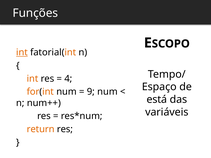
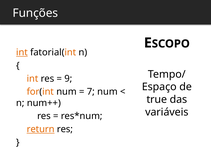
4: 4 -> 9 (68, 79)
9: 9 -> 7 (91, 92)
está: está -> true (157, 100)
return underline: none -> present (41, 129)
